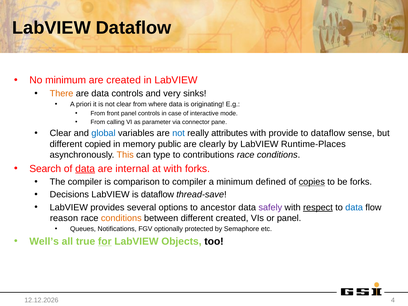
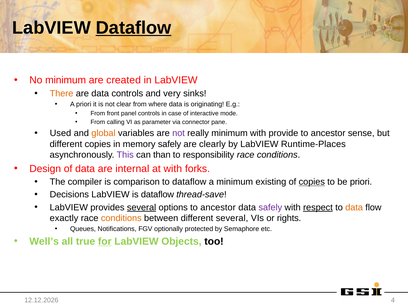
Dataflow underline: none -> present (134, 28)
Clear: Clear -> Used (60, 133)
global colour: blue -> orange (103, 133)
not colour: blue -> purple (179, 133)
really attributes: attributes -> minimum (230, 133)
dataflow: dataflow -> ancestor (328, 133)
different copied: copied -> copies (98, 144)
memory public: public -> safely (170, 144)
This colour: orange -> purple (125, 155)
type: type -> than (162, 155)
contributions: contributions -> responsibility (209, 155)
Search: Search -> Design (45, 169)
data underline: present -> none (85, 169)
to compiler: compiler -> dataflow (189, 182)
defined: defined -> existing (271, 182)
be forks: forks -> priori (361, 182)
several underline: none -> present (142, 207)
data colour: blue -> orange (354, 207)
reason: reason -> exactly (64, 218)
different created: created -> several (232, 218)
or panel: panel -> rights (289, 218)
